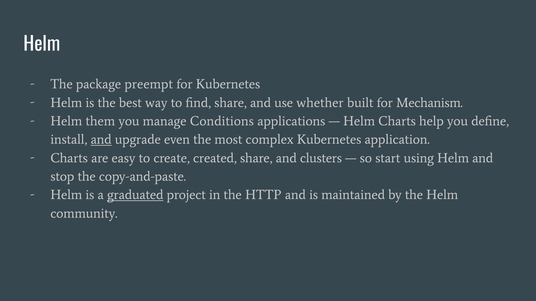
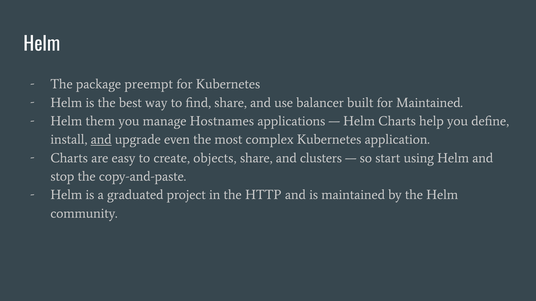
whether: whether -> balancer (320, 103)
for Mechanism: Mechanism -> Maintained (429, 103)
Conditions: Conditions -> Hostnames (222, 121)
created: created -> objects (215, 158)
graduated underline: present -> none (135, 195)
